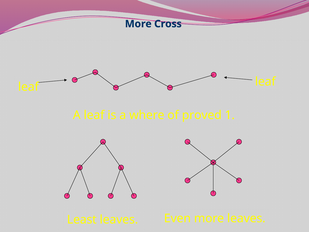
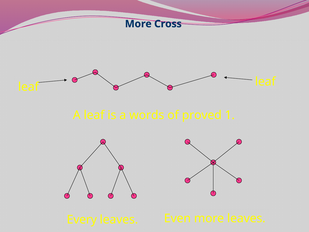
where: where -> words (147, 115)
Least: Least -> Every (82, 220)
